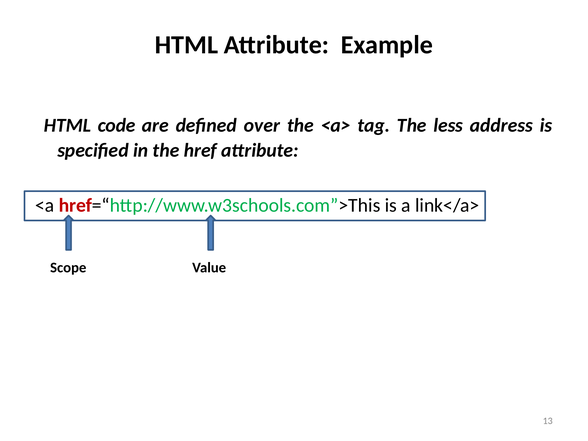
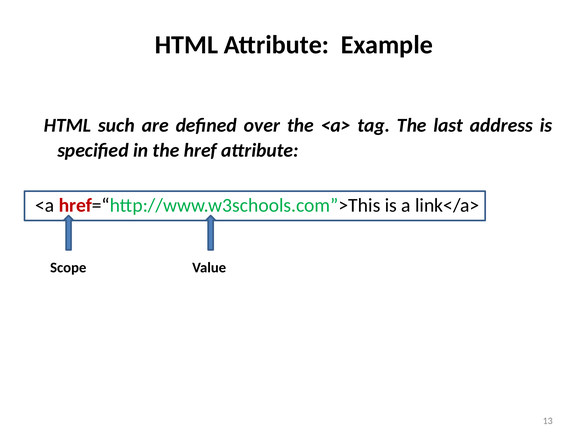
code: code -> such (116, 126)
less: less -> last (448, 126)
